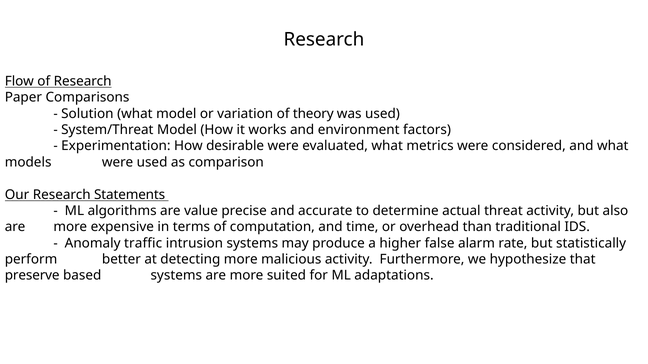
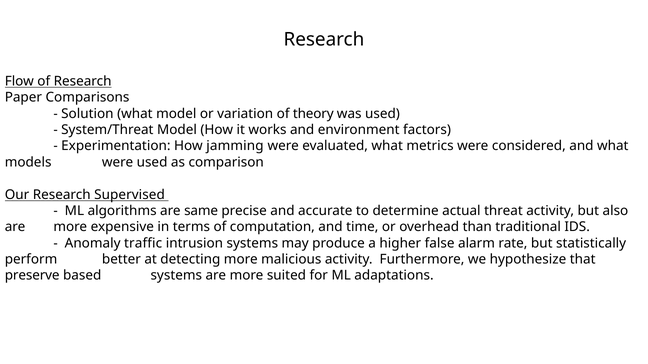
desirable: desirable -> jamming (235, 146)
Statements: Statements -> Supervised (130, 195)
value: value -> same (201, 211)
